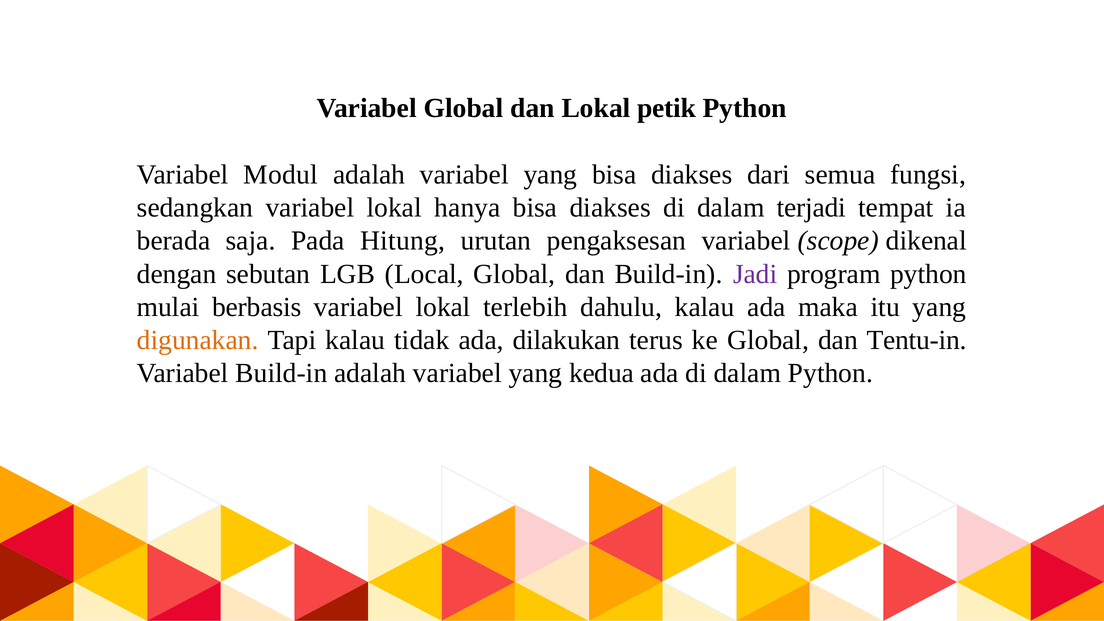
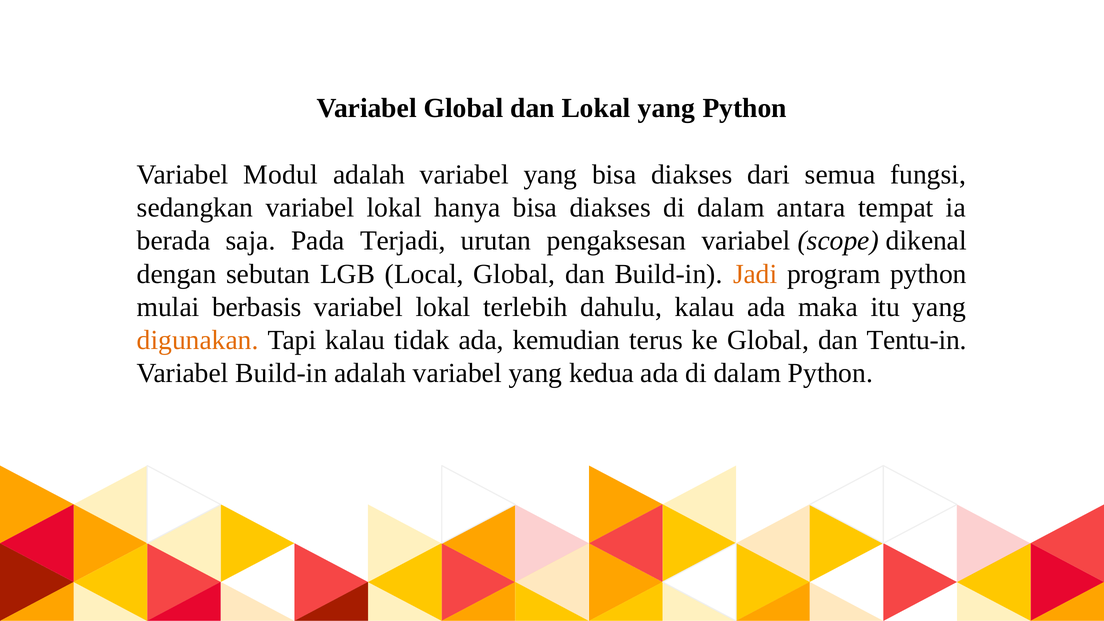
Lokal petik: petik -> yang (666, 108)
terjadi: terjadi -> antara (811, 208)
Hitung: Hitung -> Terjadi (403, 241)
Jadi colour: purple -> orange (755, 274)
dilakukan: dilakukan -> kemudian (567, 340)
